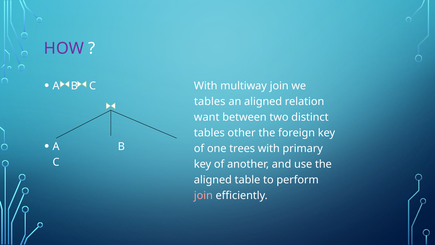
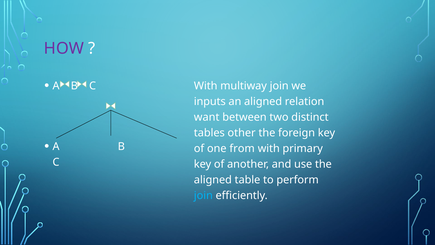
tables: tables -> inputs (210, 101)
trees: trees -> from (242, 148)
join colour: pink -> light blue (203, 195)
